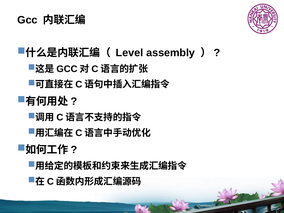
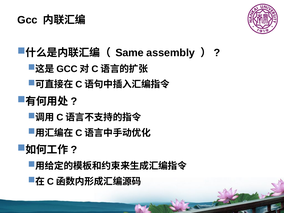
Level: Level -> Same (130, 53)
